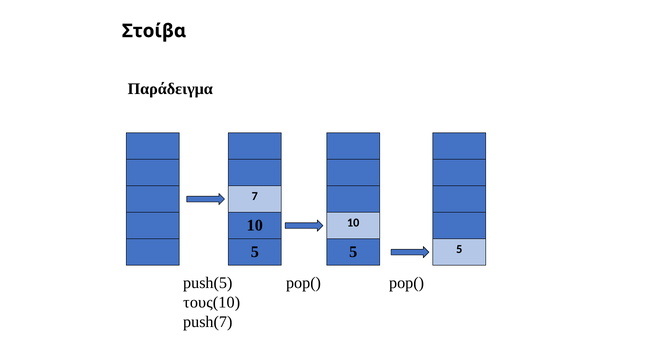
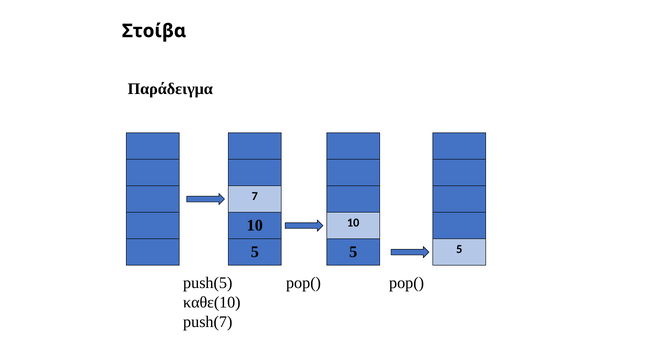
τους(10: τους(10 -> καθε(10 (212, 302)
